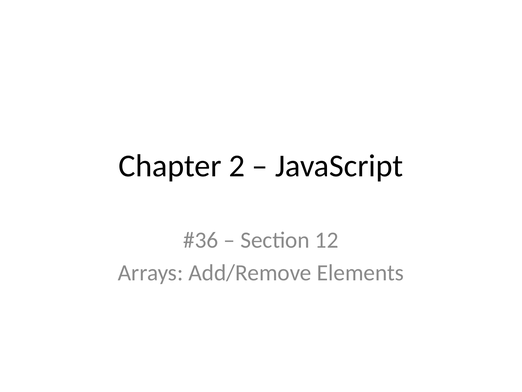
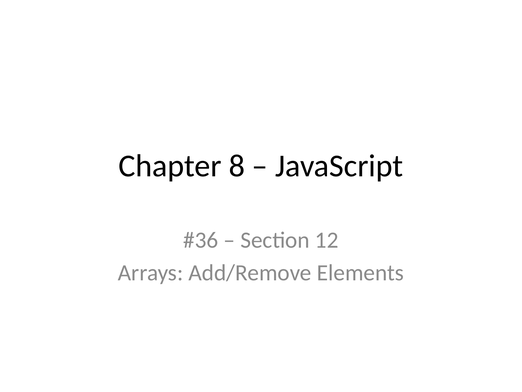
2: 2 -> 8 (237, 166)
